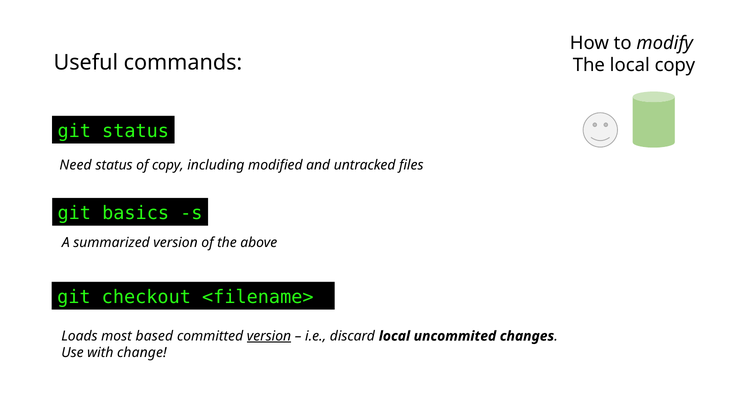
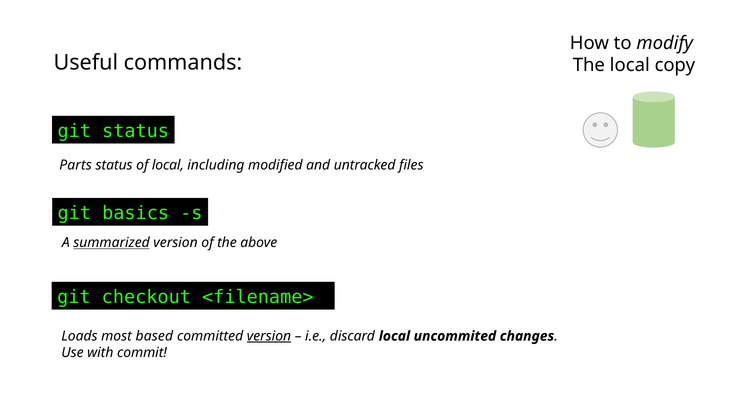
Need: Need -> Parts (76, 165)
of copy: copy -> local (168, 165)
summarized underline: none -> present (112, 243)
change: change -> commit (142, 353)
